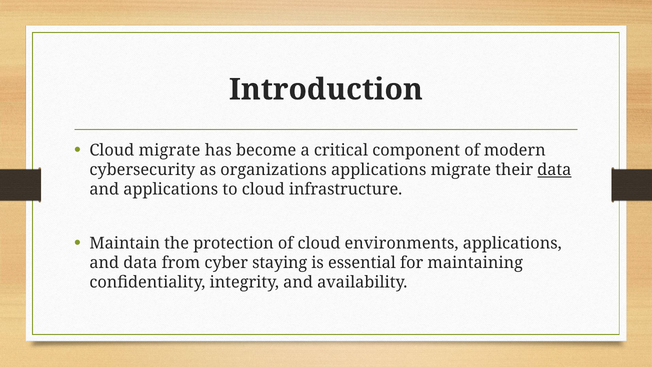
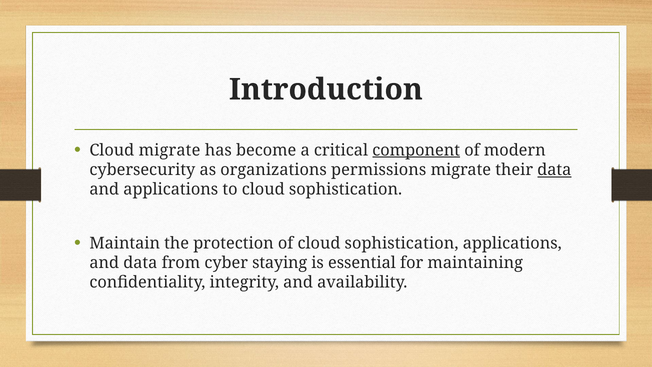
component underline: none -> present (416, 150)
organizations applications: applications -> permissions (379, 170)
to cloud infrastructure: infrastructure -> sophistication (346, 189)
of cloud environments: environments -> sophistication (402, 243)
